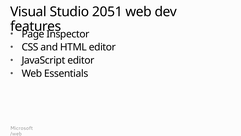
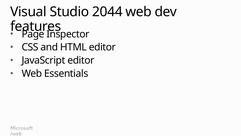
2051: 2051 -> 2044 (107, 12)
